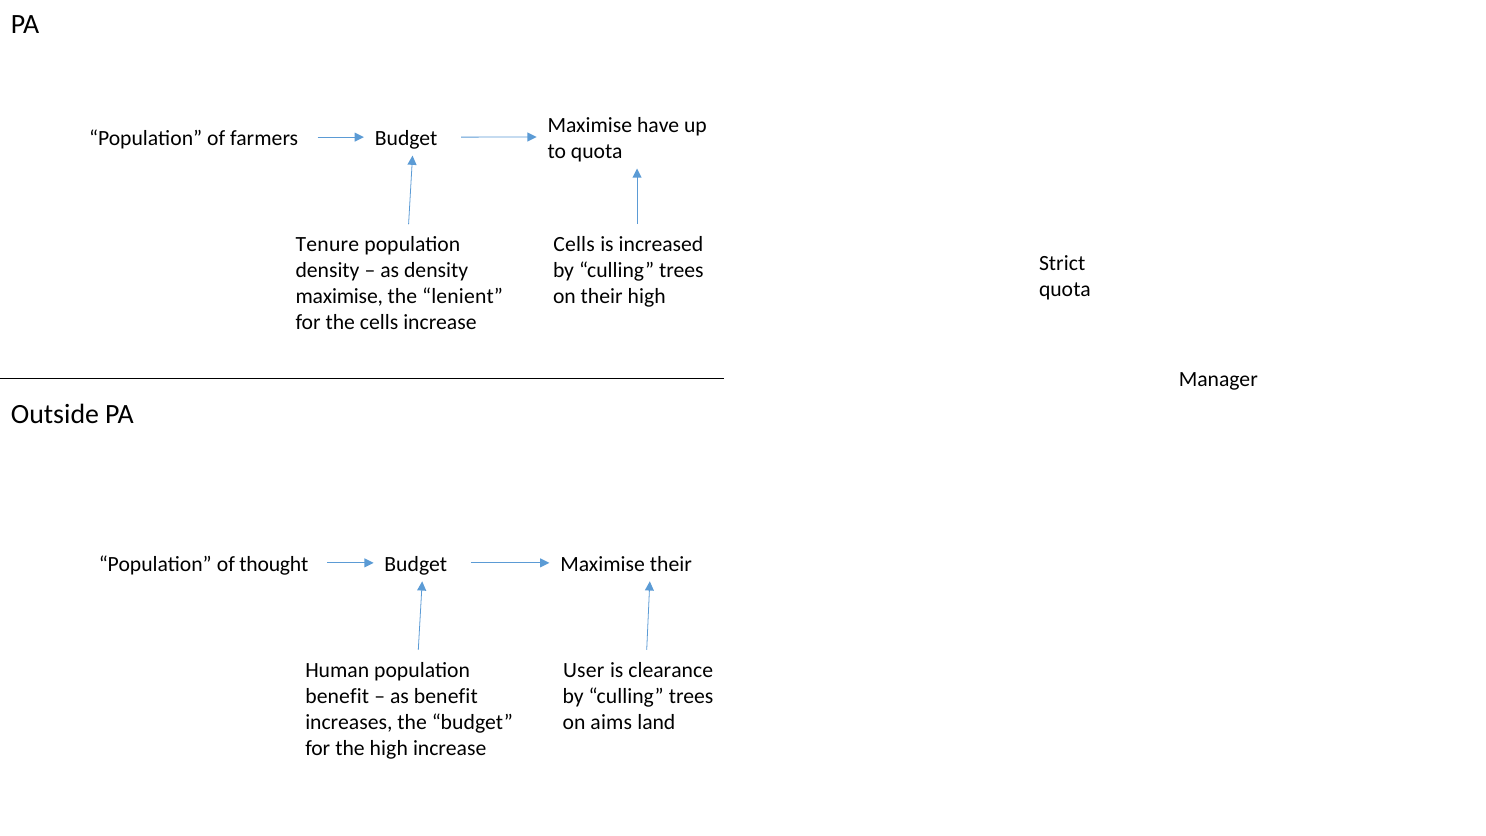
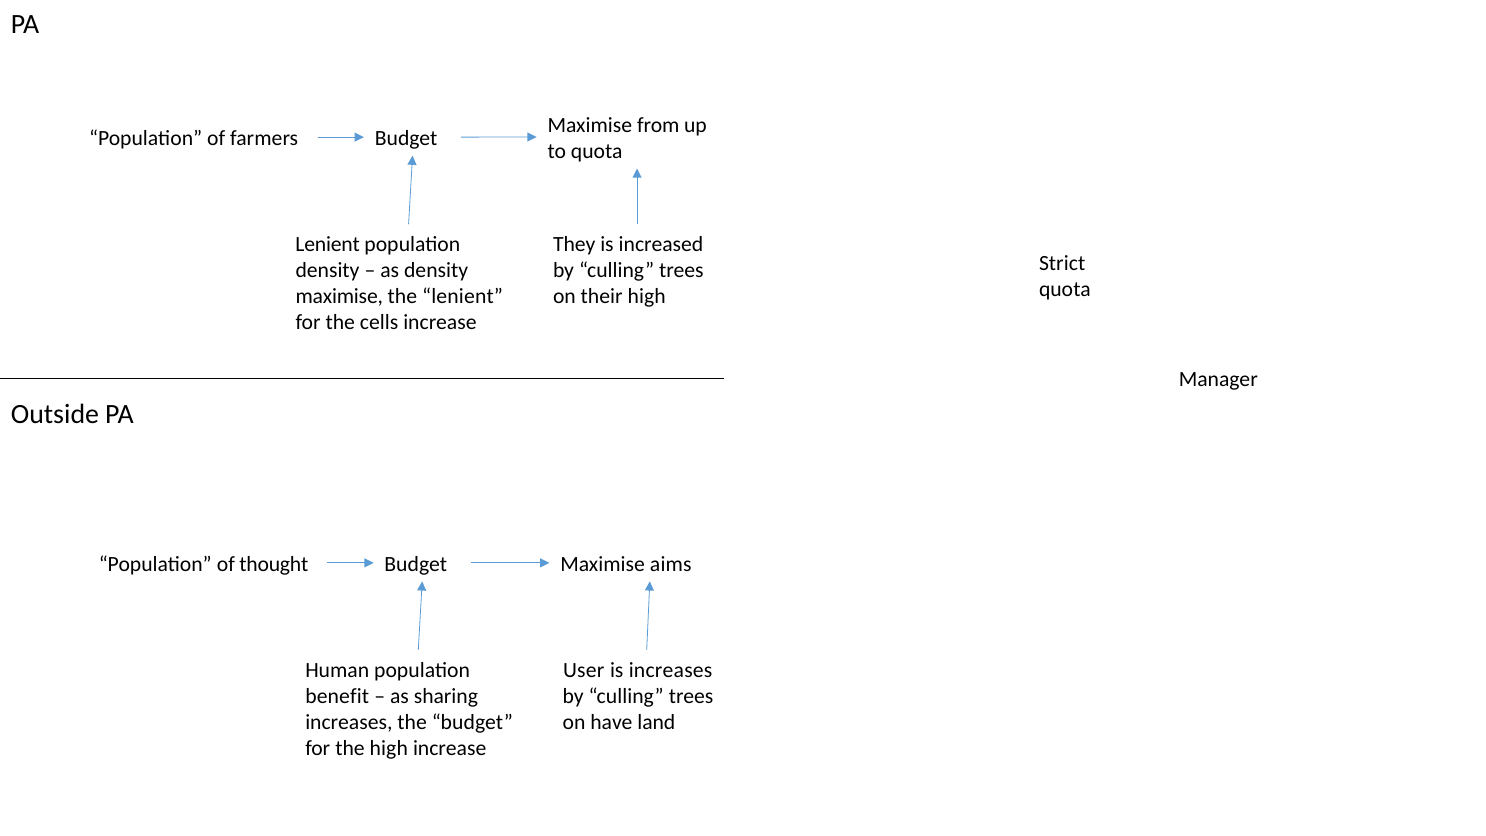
have: have -> from (658, 125)
Tenure: Tenure -> Lenient (328, 244)
Cells: Cells -> They (574, 244)
Maximise their: their -> aims (671, 564)
is clearance: clearance -> increases (671, 670)
as benefit: benefit -> sharing (446, 696)
aims: aims -> have (611, 722)
